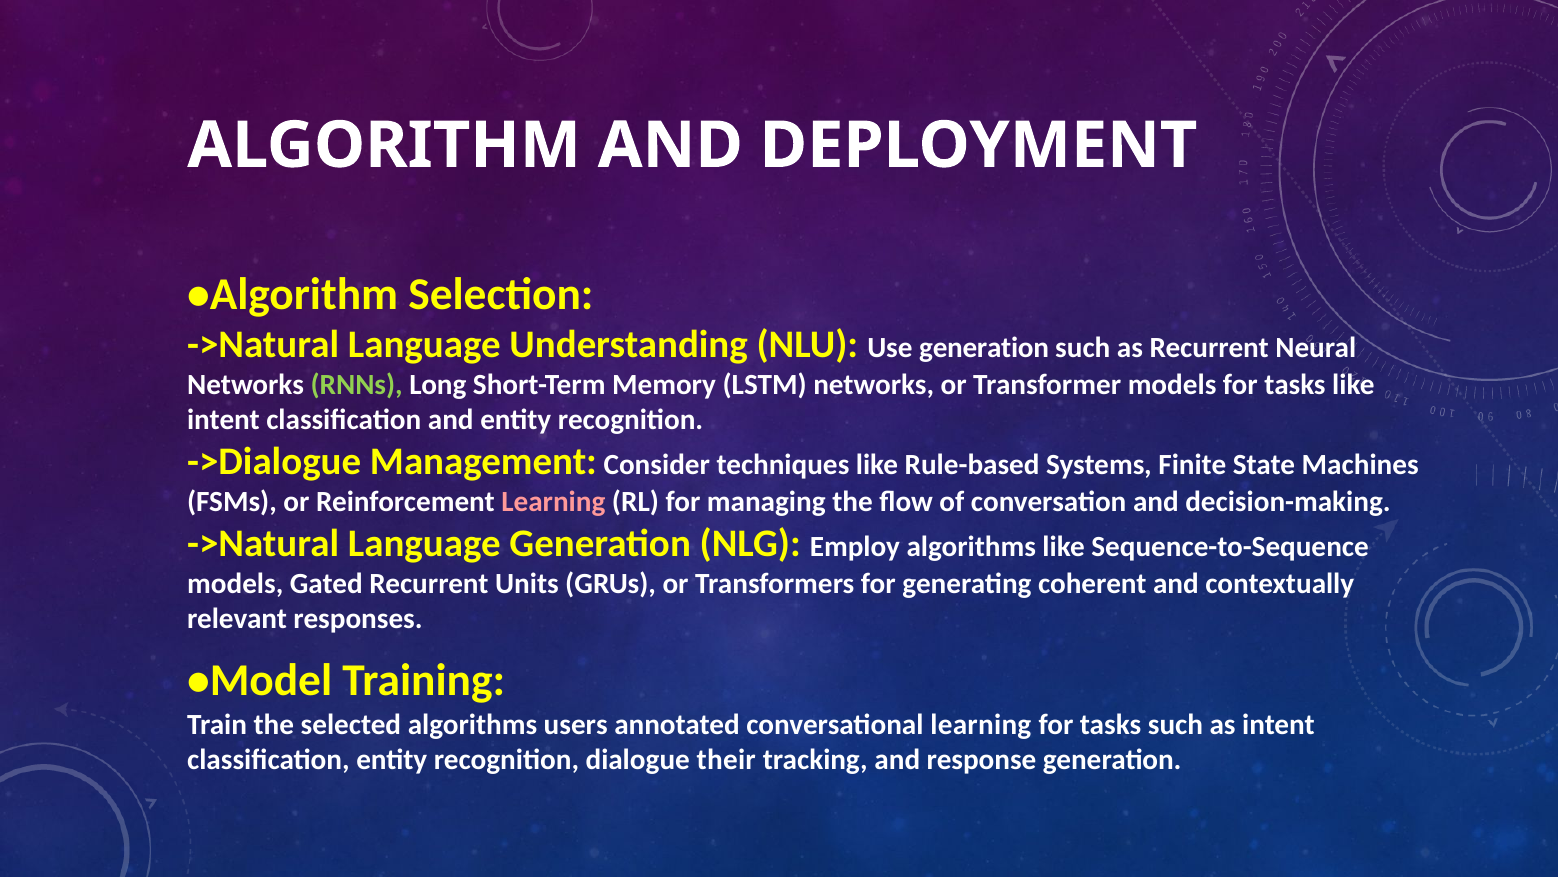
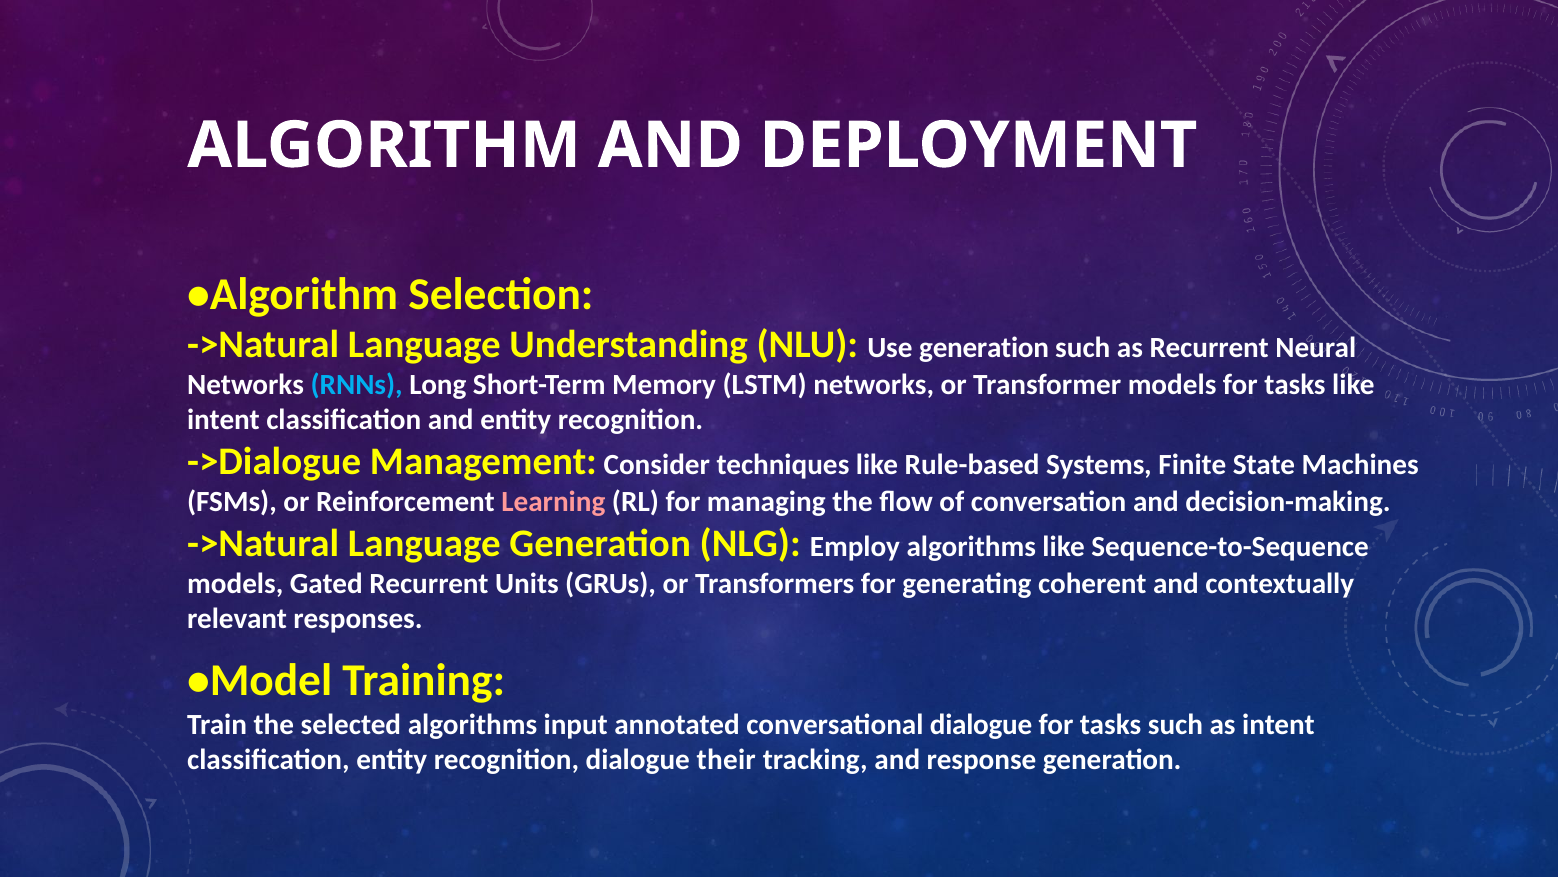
RNNs colour: light green -> light blue (357, 385)
users: users -> input (576, 724)
conversational learning: learning -> dialogue (981, 724)
